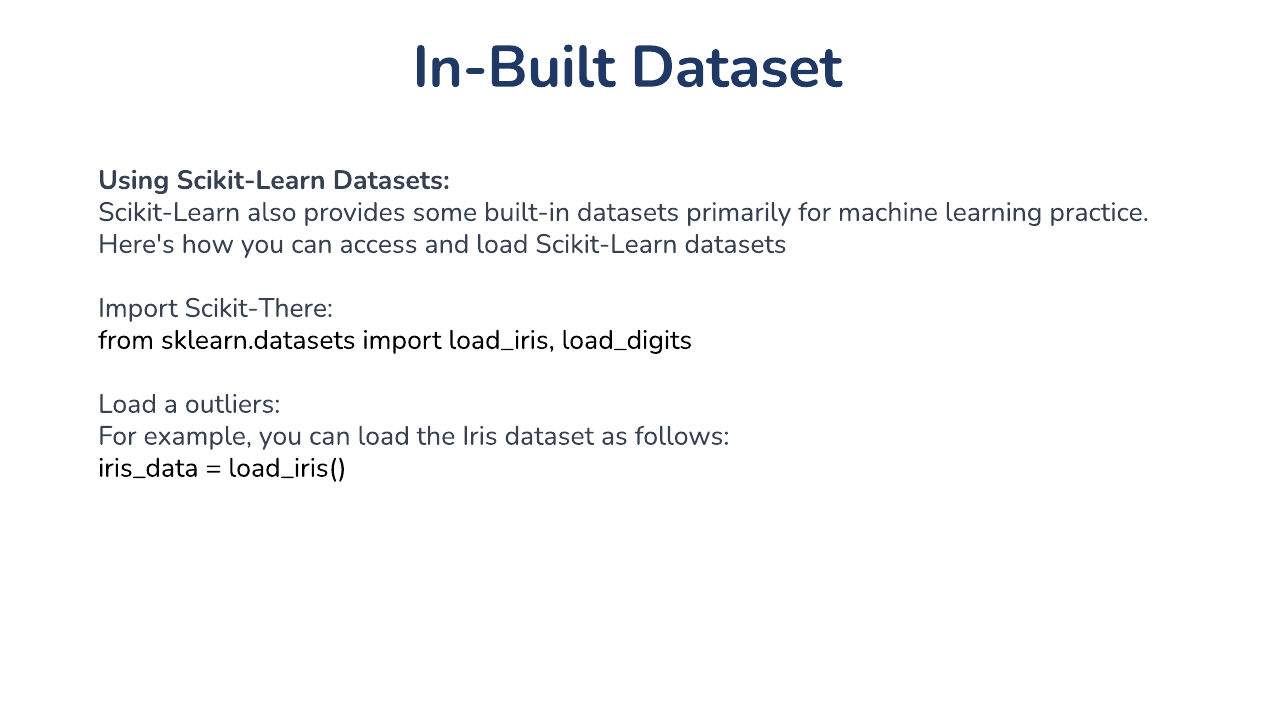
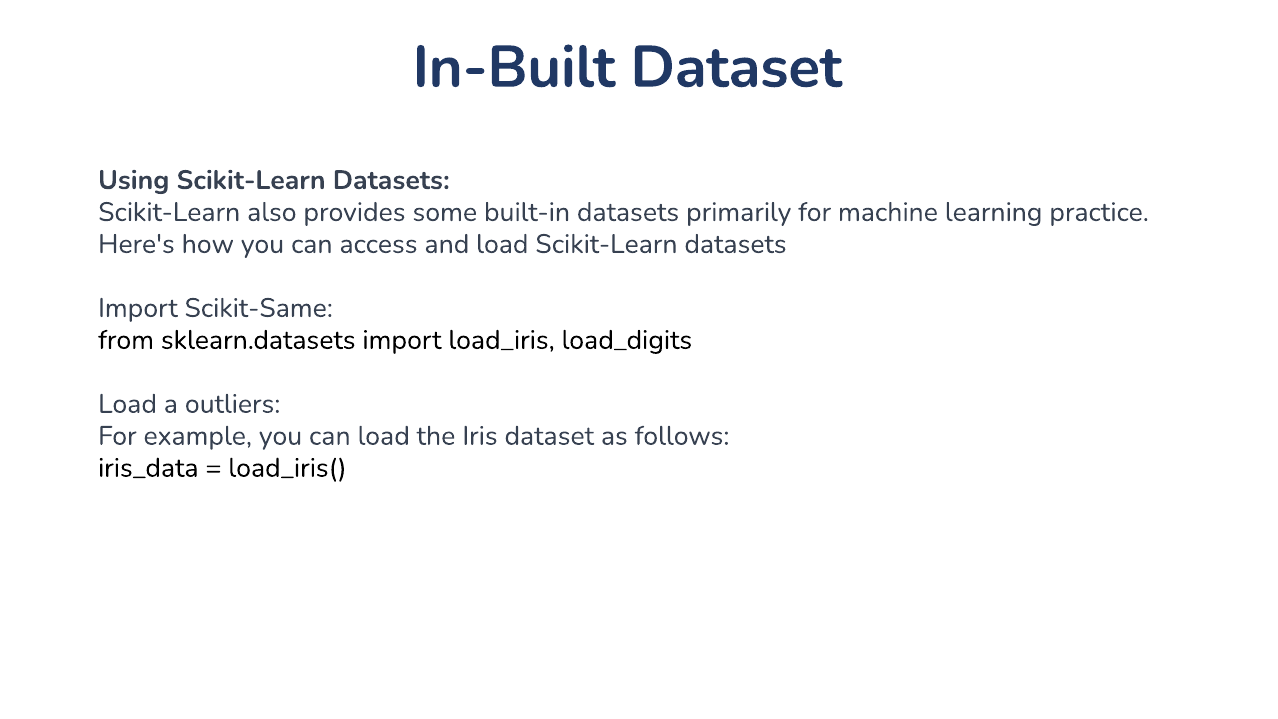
Scikit-There: Scikit-There -> Scikit-Same (259, 308)
